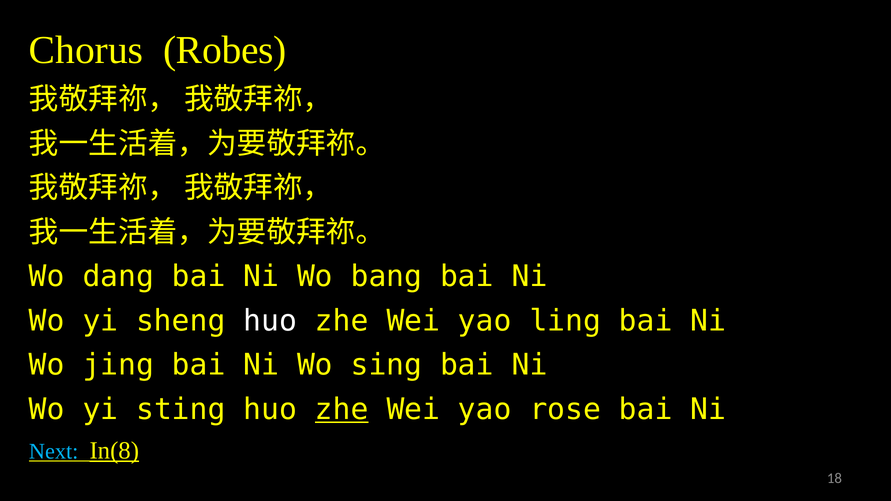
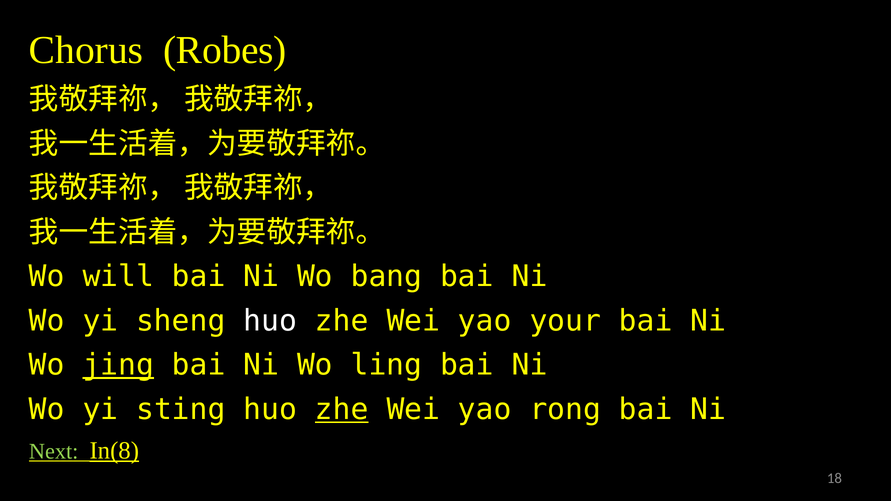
dang: dang -> will (118, 277)
ling: ling -> your (565, 321)
jing underline: none -> present (118, 365)
sing: sing -> ling (386, 365)
rose: rose -> rong (565, 410)
Next colour: light blue -> light green (54, 451)
